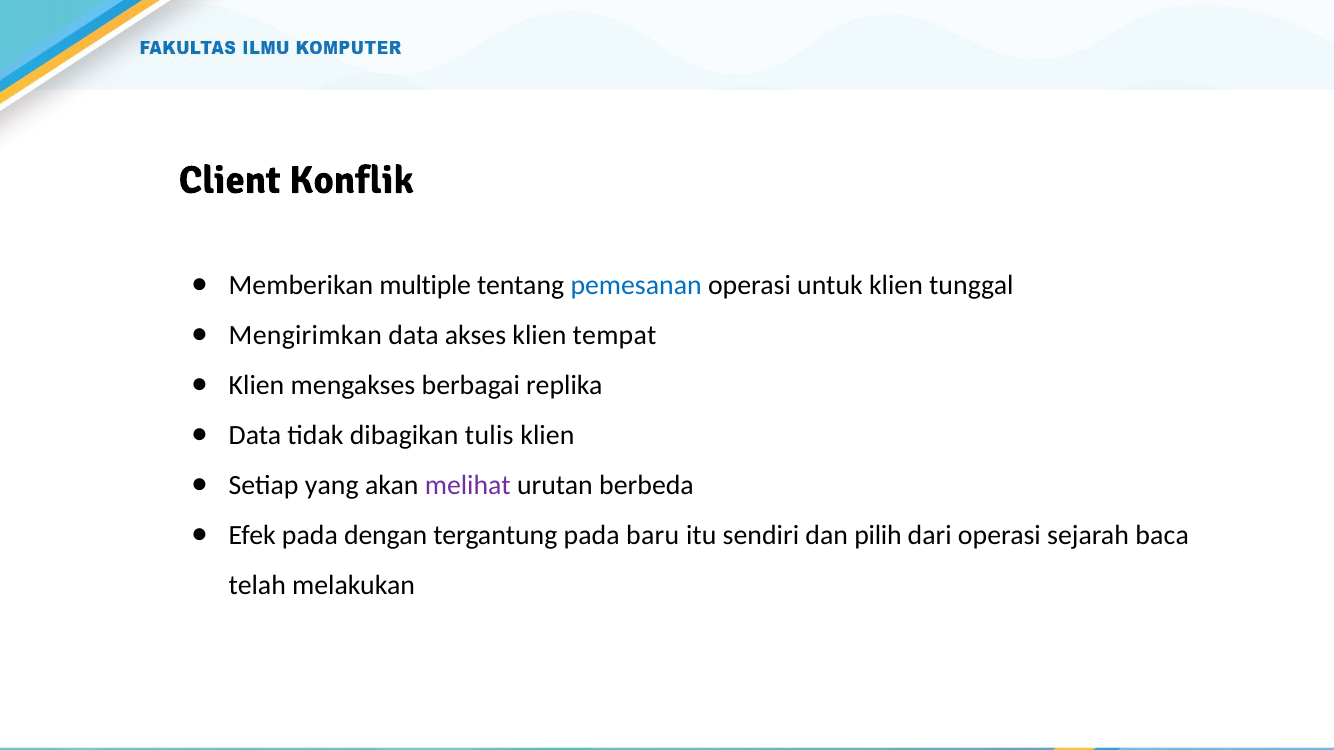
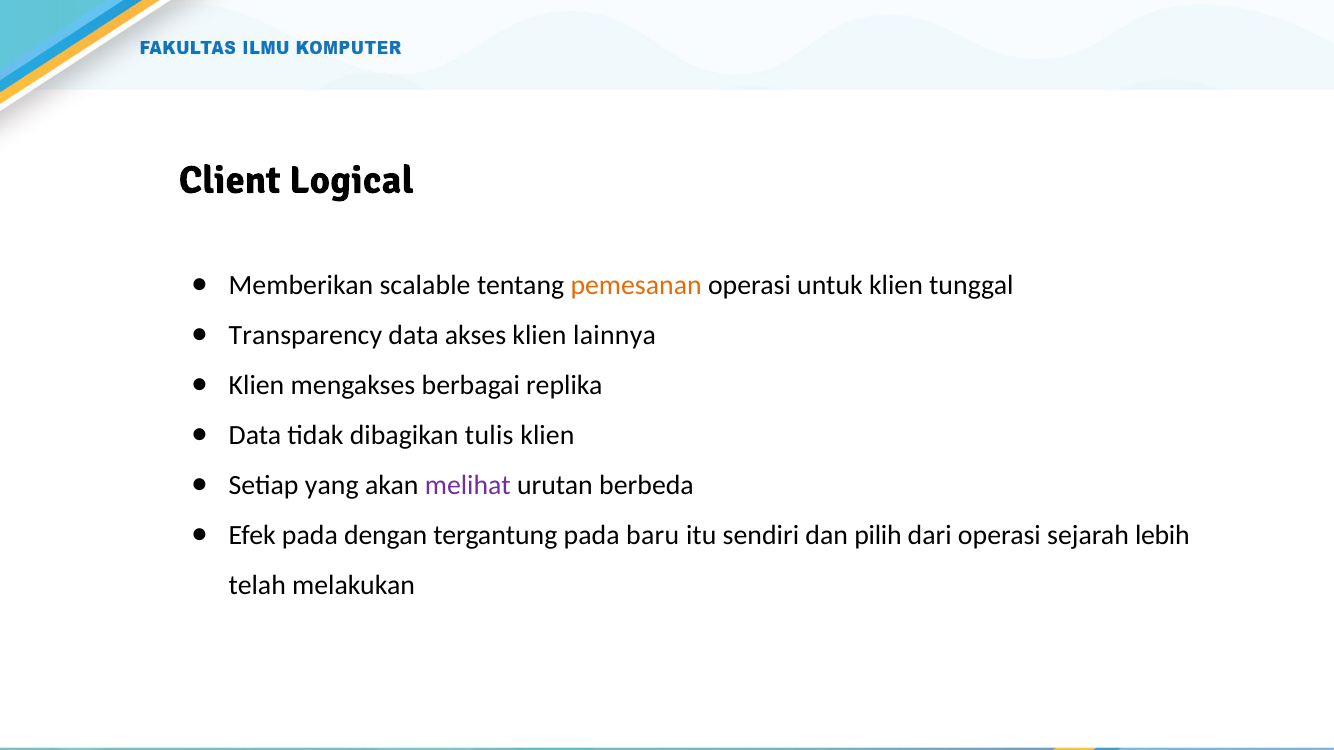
Konflik: Konflik -> Logical (352, 180)
multiple: multiple -> scalable (425, 285)
pemesanan colour: blue -> orange (636, 285)
Mengirimkan: Mengirimkan -> Transparency (305, 336)
tempat: tempat -> lainnya (615, 336)
baca: baca -> lebih (1162, 536)
